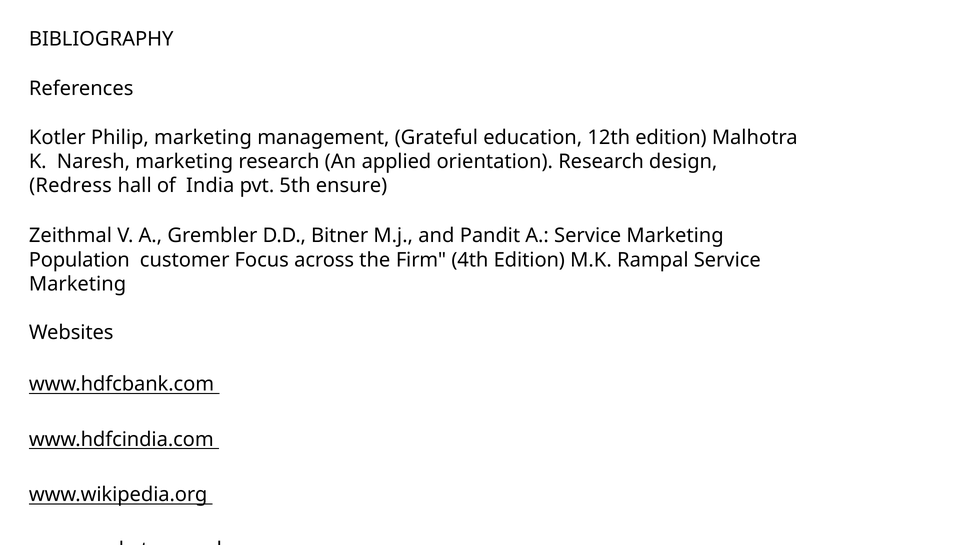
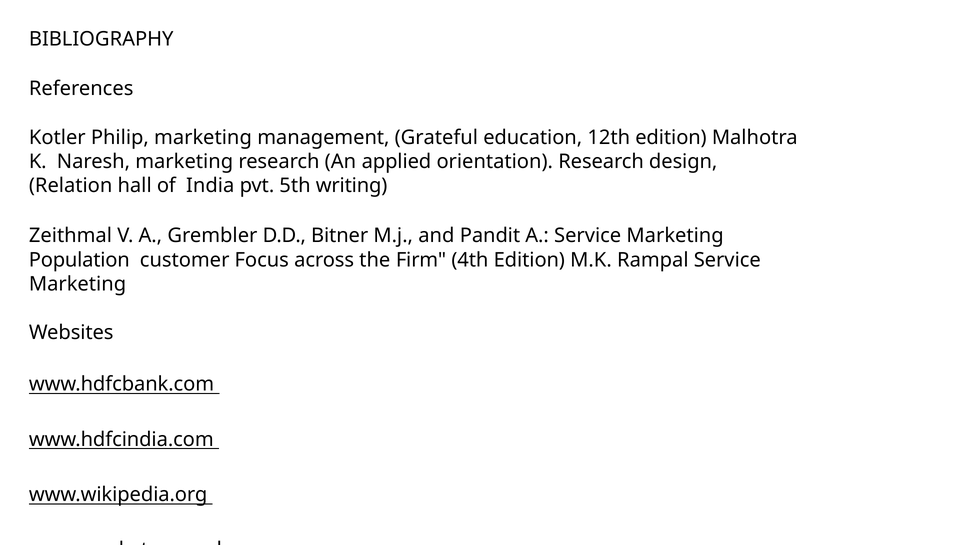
Redress: Redress -> Relation (71, 185)
ensure: ensure -> writing (352, 185)
